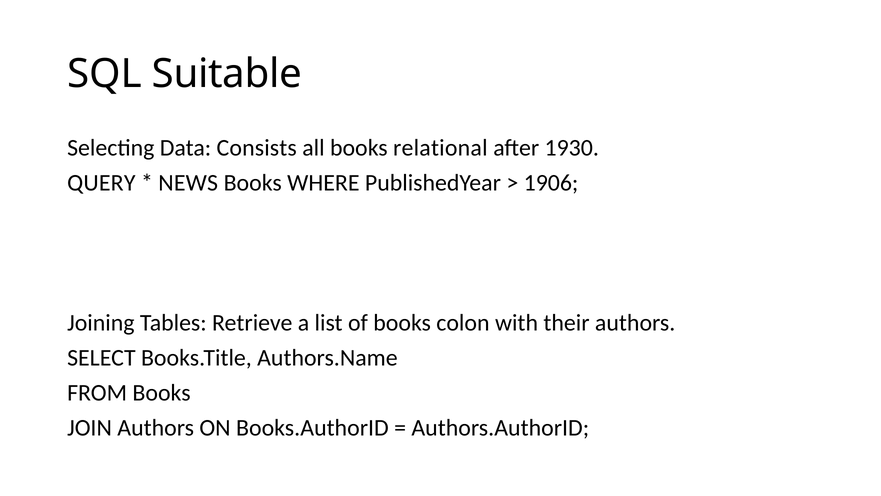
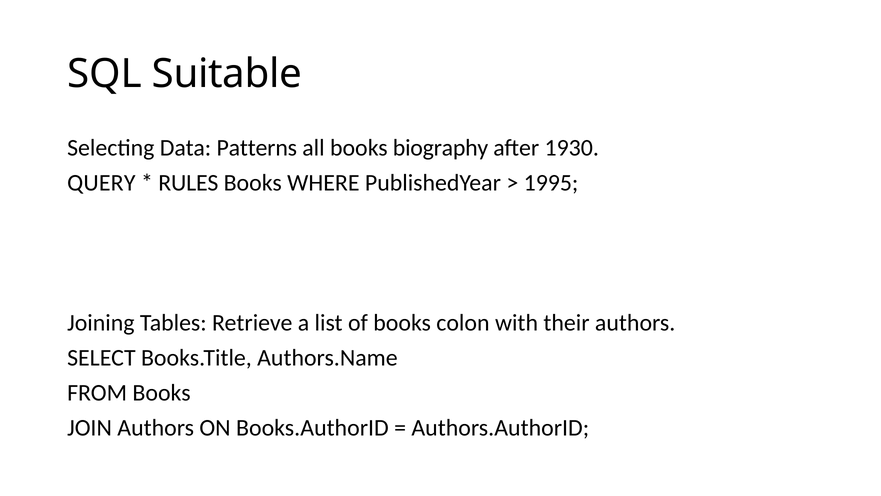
Consists: Consists -> Patterns (257, 148)
relational: relational -> biography (441, 148)
NEWS: NEWS -> RULES (188, 183)
1906: 1906 -> 1995 (551, 183)
